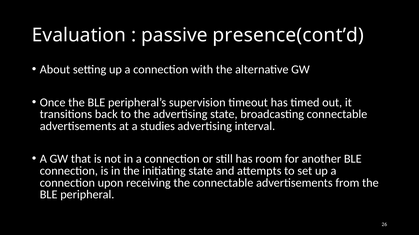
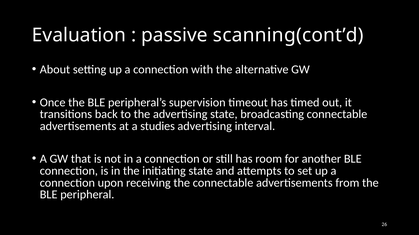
presence(cont’d: presence(cont’d -> scanning(cont’d (288, 35)
